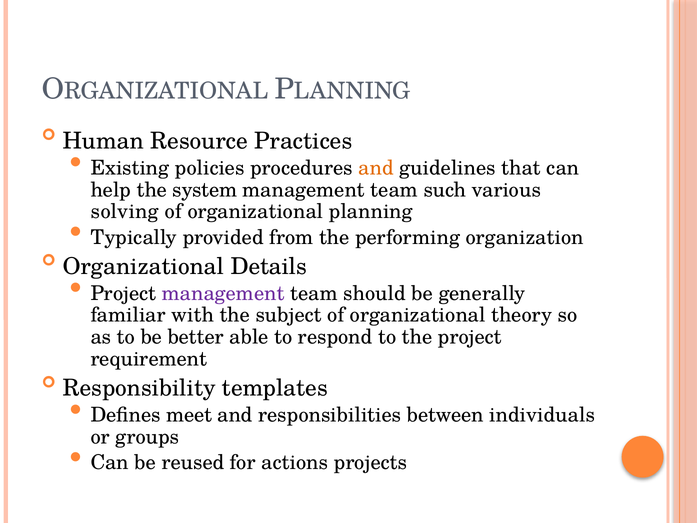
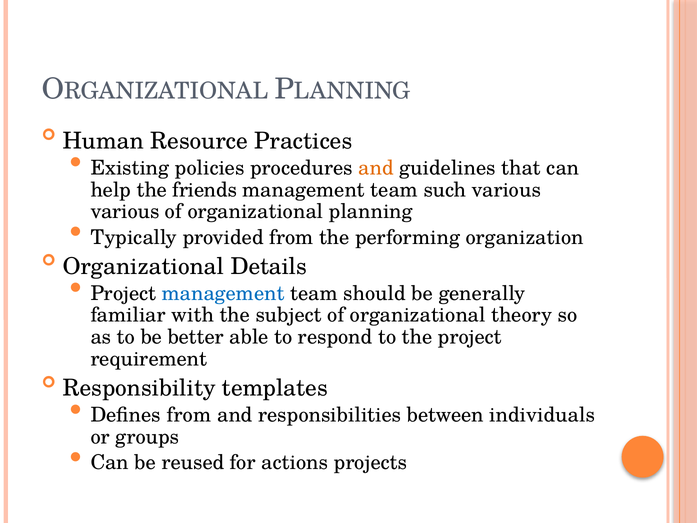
system: system -> friends (205, 190)
solving: solving -> various (125, 212)
management colour: purple -> blue (223, 293)
Defines meet: meet -> from (189, 415)
